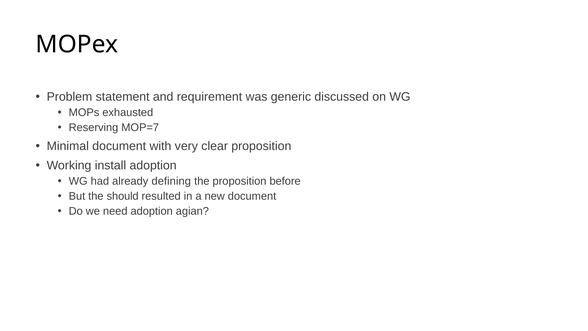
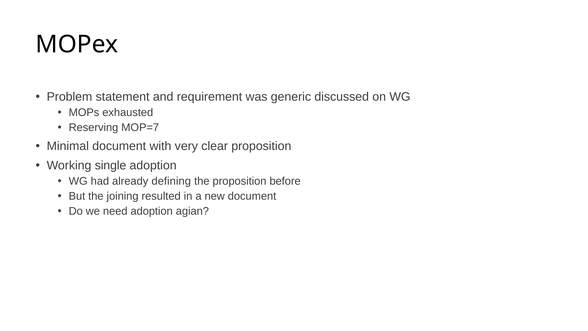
install: install -> single (111, 165)
should: should -> joining (123, 196)
